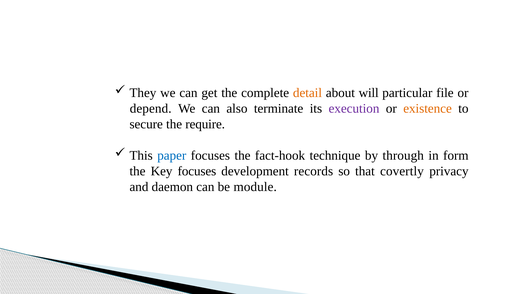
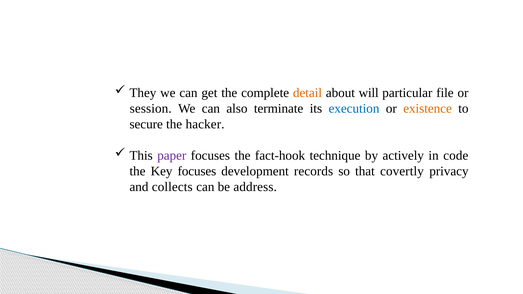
depend: depend -> session (151, 109)
execution colour: purple -> blue (354, 109)
require: require -> hacker (205, 124)
paper colour: blue -> purple (172, 156)
through: through -> actively (403, 156)
form: form -> code (456, 156)
daemon: daemon -> collects (172, 187)
module: module -> address (255, 187)
